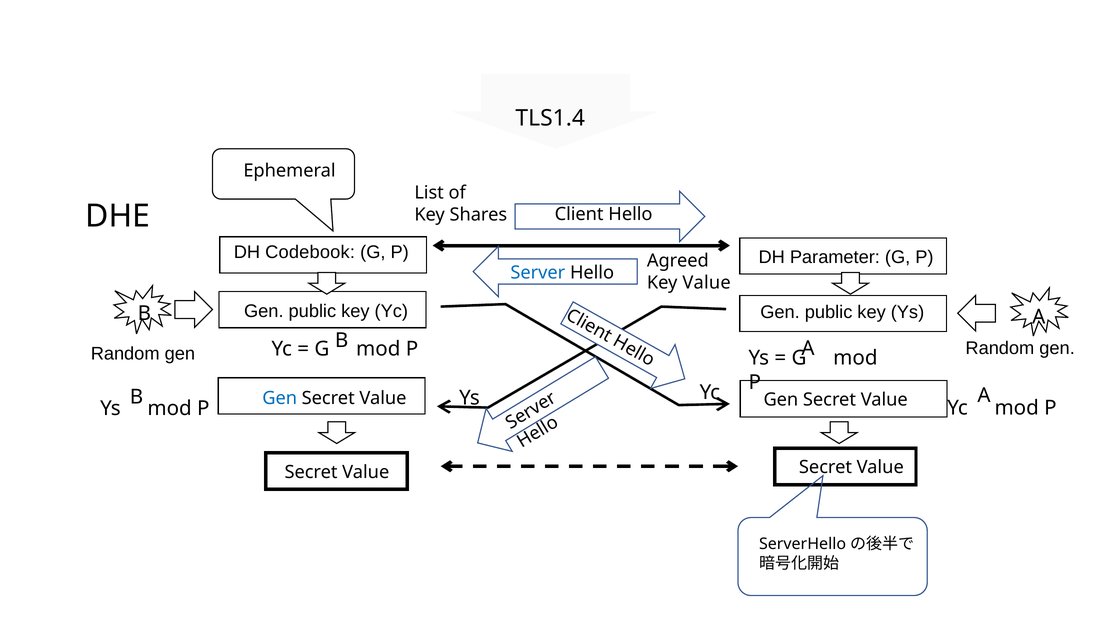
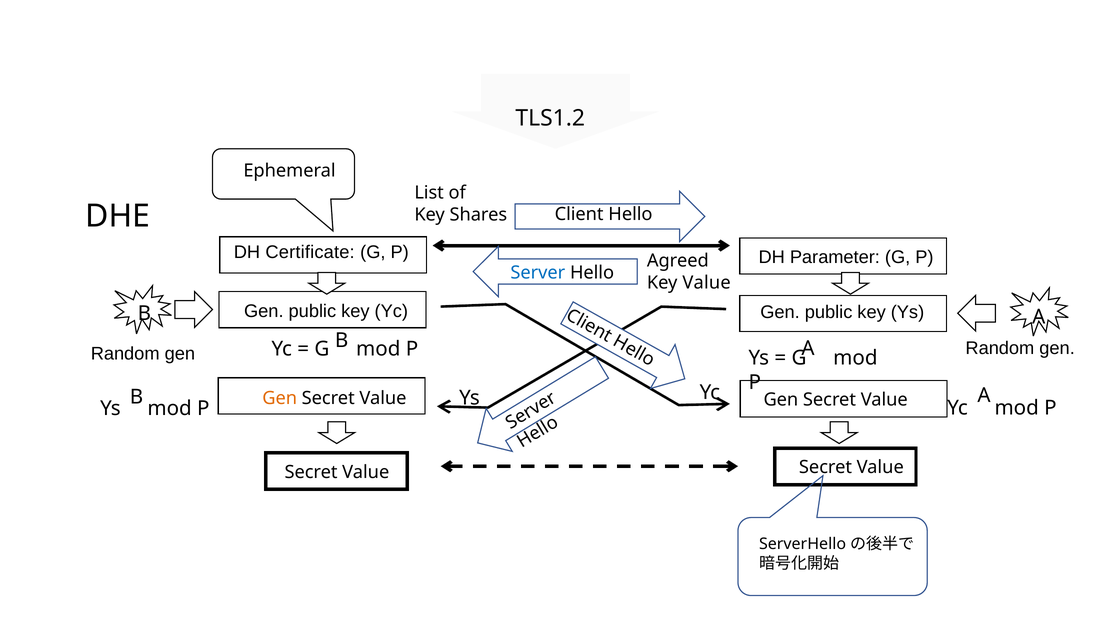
TLS1.4: TLS1.4 -> TLS1.2 (550, 118)
Codebook: Codebook -> Certificate (310, 252)
Gen colour: blue -> orange (280, 398)
